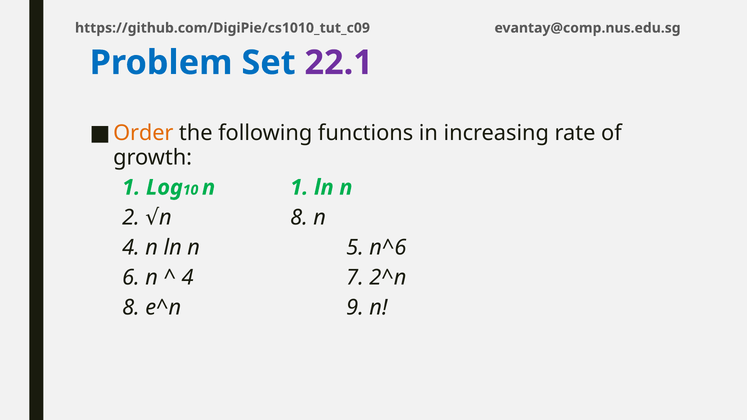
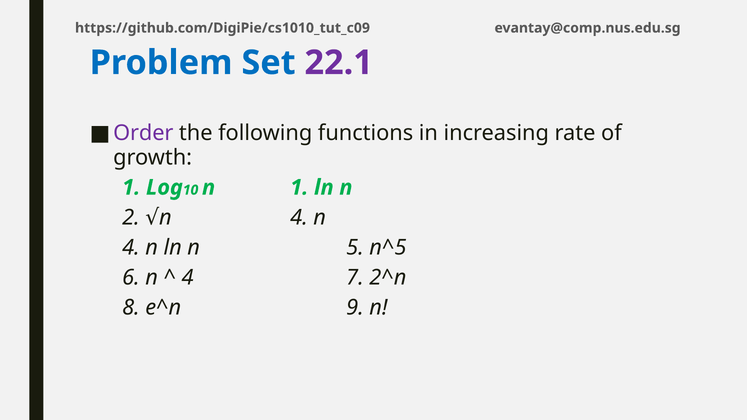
Order colour: orange -> purple (143, 133)
8: 8 -> 4 (299, 218)
n^6: n^6 -> n^5 (388, 248)
